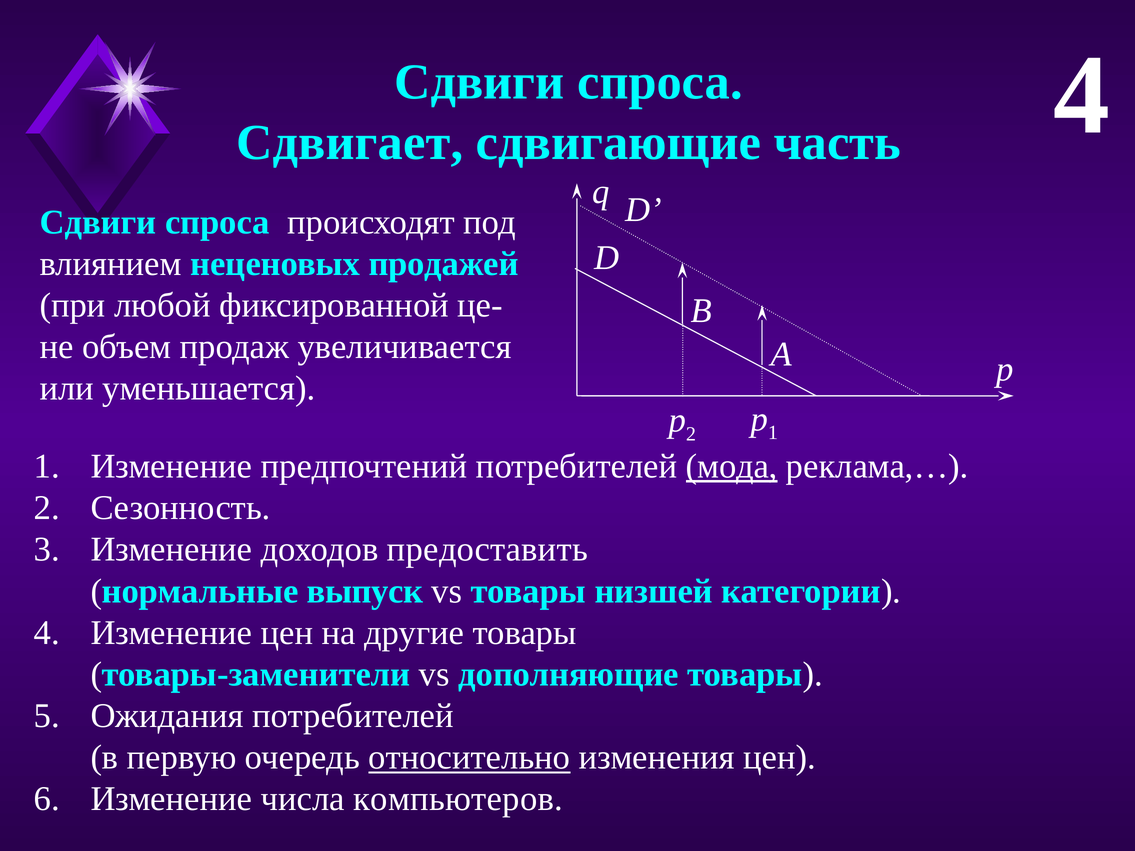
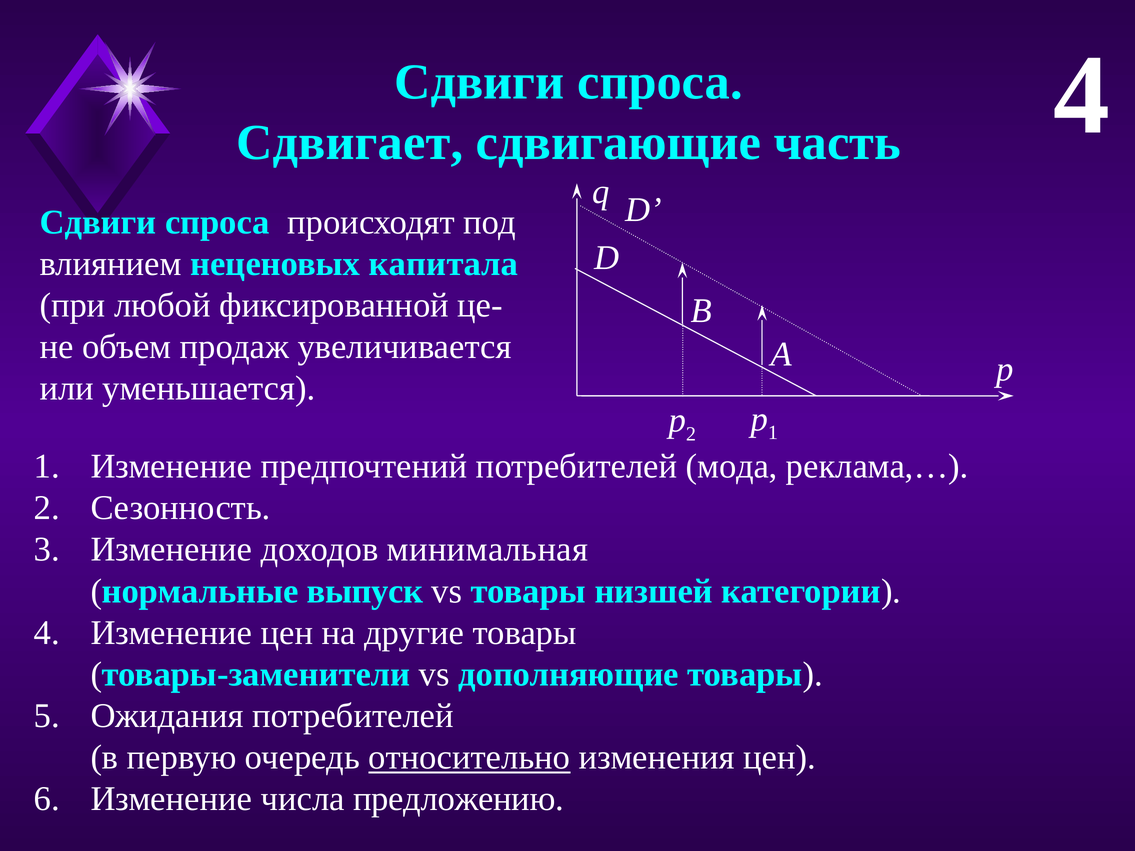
продажей: продажей -> капитала (443, 264)
мода underline: present -> none (732, 466)
предоставить: предоставить -> минимальная (487, 550)
компьютеров: компьютеров -> предложению (458, 799)
